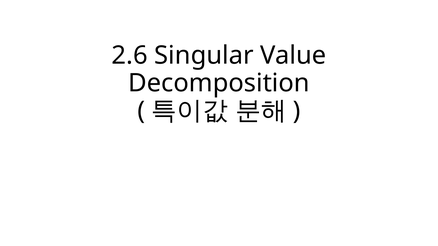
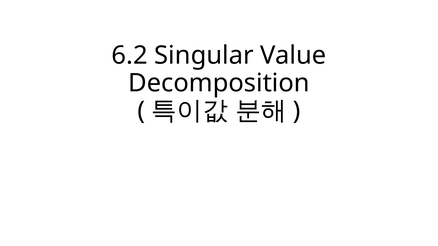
2.6: 2.6 -> 6.2 (130, 56)
